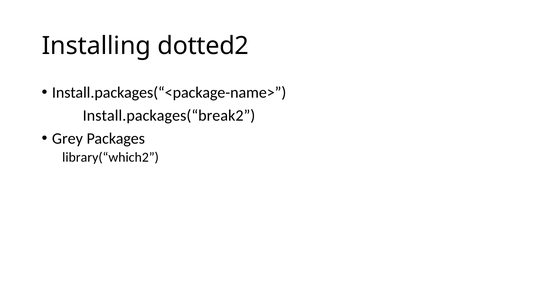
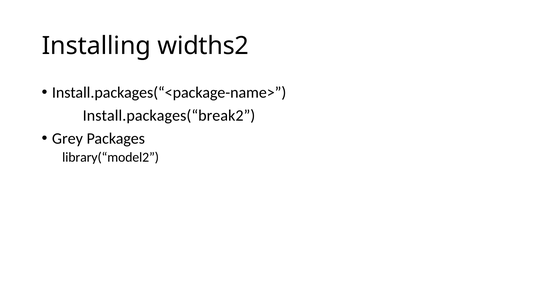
dotted2: dotted2 -> widths2 (203, 46)
library(“which2: library(“which2 -> library(“model2 (111, 157)
